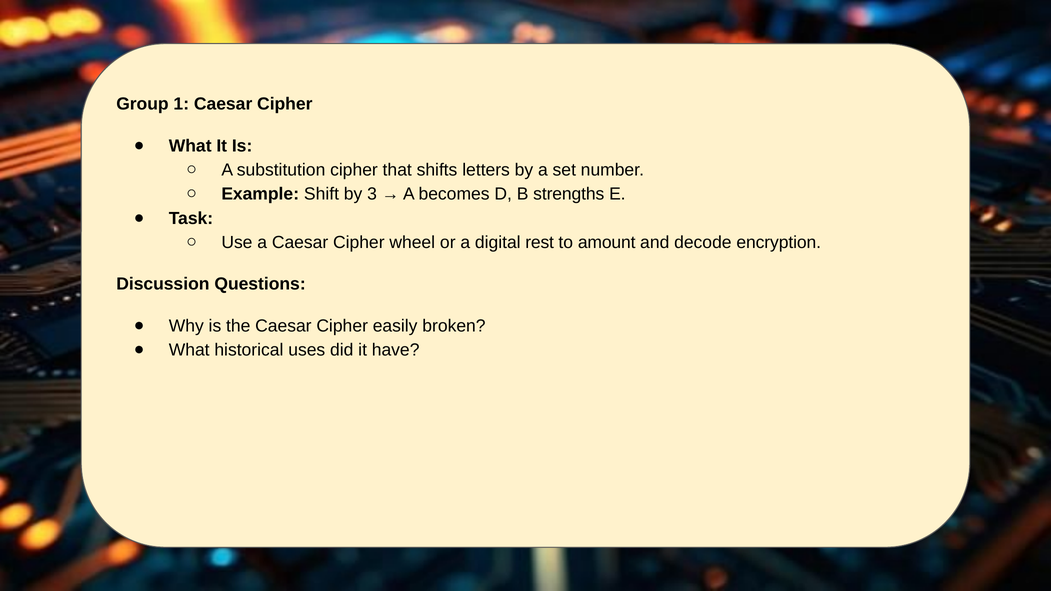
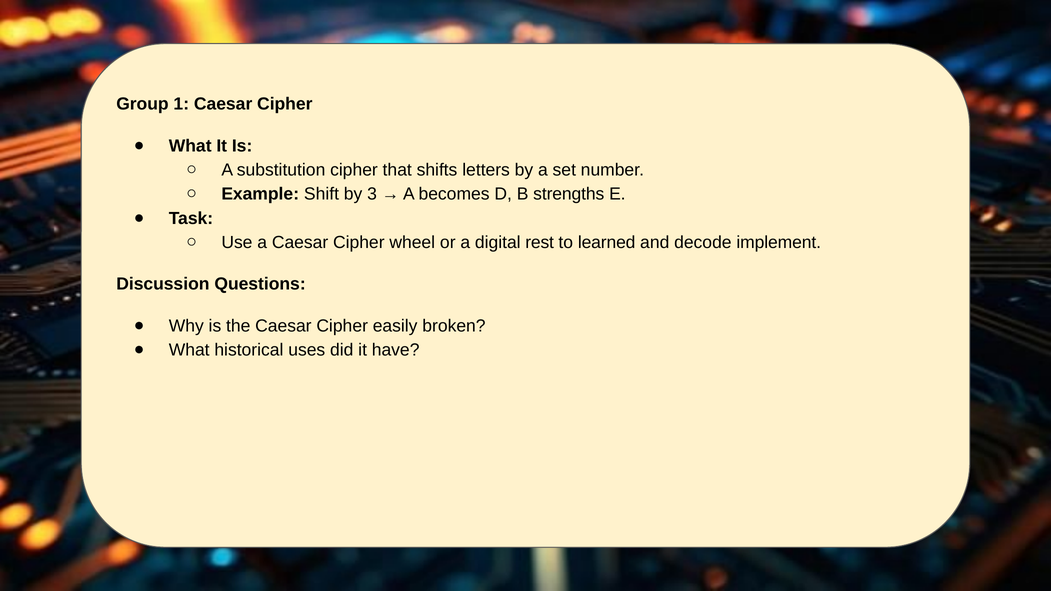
amount: amount -> learned (607, 243)
encryption: encryption -> implement (779, 243)
